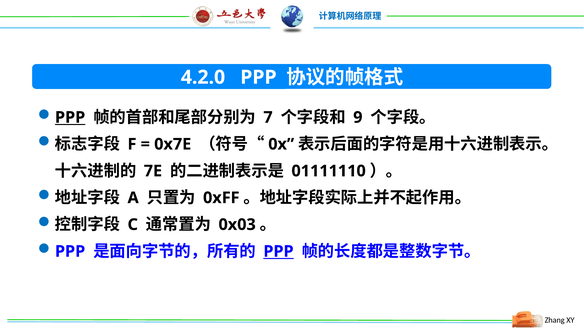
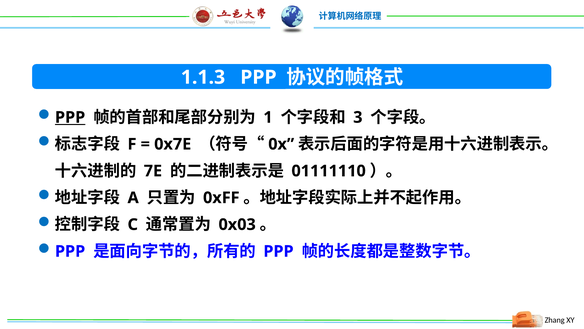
4.2.0: 4.2.0 -> 1.1.3 (203, 77)
7: 7 -> 1 (268, 117)
9: 9 -> 3 (358, 117)
PPP underline: present -> none (278, 251)
